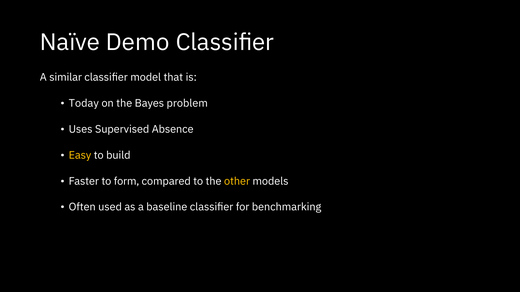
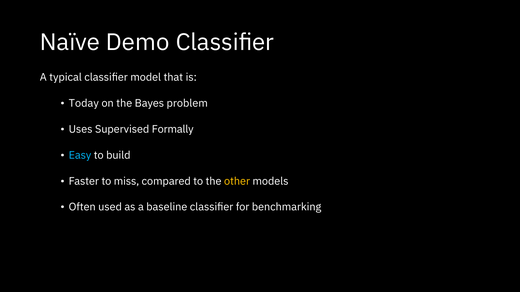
similar: similar -> typical (66, 77)
Absence: Absence -> Formally (173, 129)
Easy colour: yellow -> light blue (80, 155)
form: form -> miss (127, 181)
